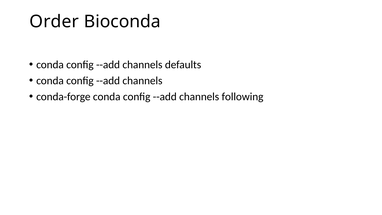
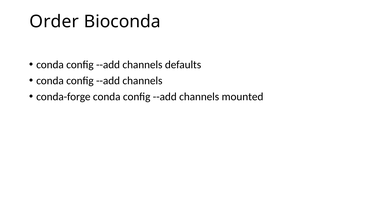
following: following -> mounted (243, 97)
